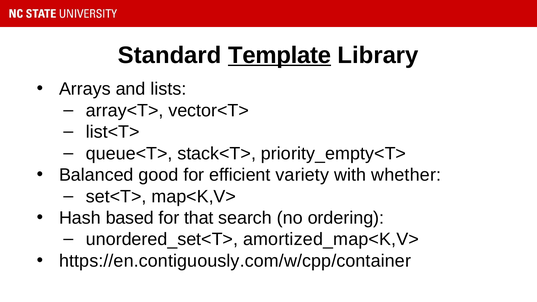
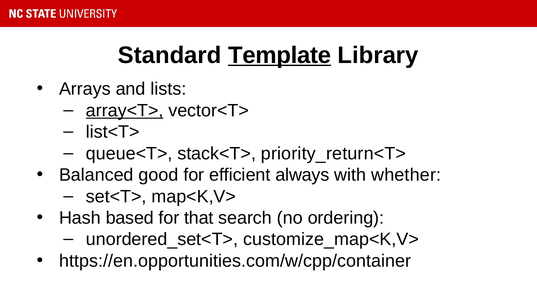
array<T> underline: none -> present (125, 111)
priority_empty<T>: priority_empty<T> -> priority_return<T> (333, 154)
variety: variety -> always (302, 175)
amortized_map<K,V>: amortized_map<K,V> -> customize_map<K,V> (331, 239)
https://en.contiguously.com/w/cpp/container: https://en.contiguously.com/w/cpp/container -> https://en.opportunities.com/w/cpp/container (235, 261)
